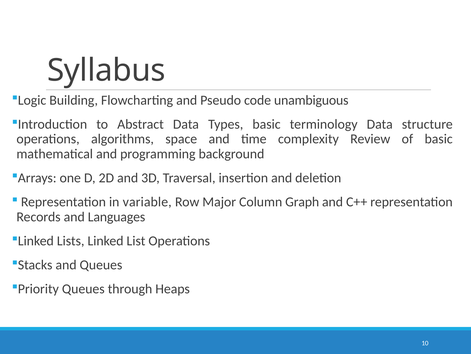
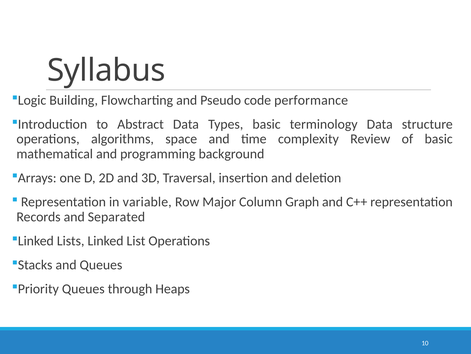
unambiguous: unambiguous -> performance (311, 100)
Languages: Languages -> Separated (116, 216)
